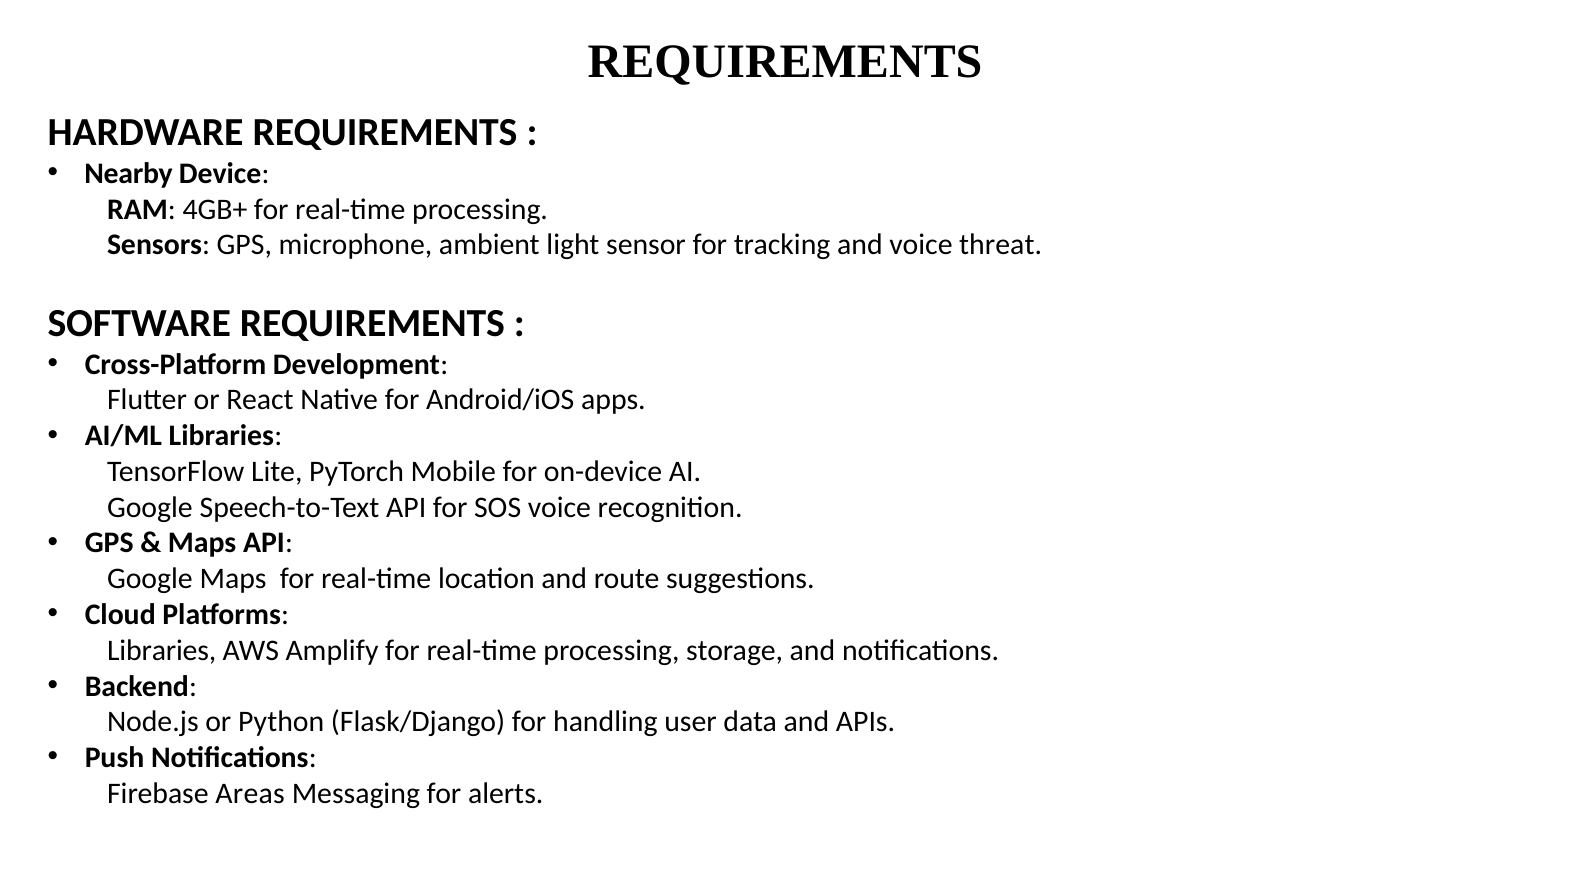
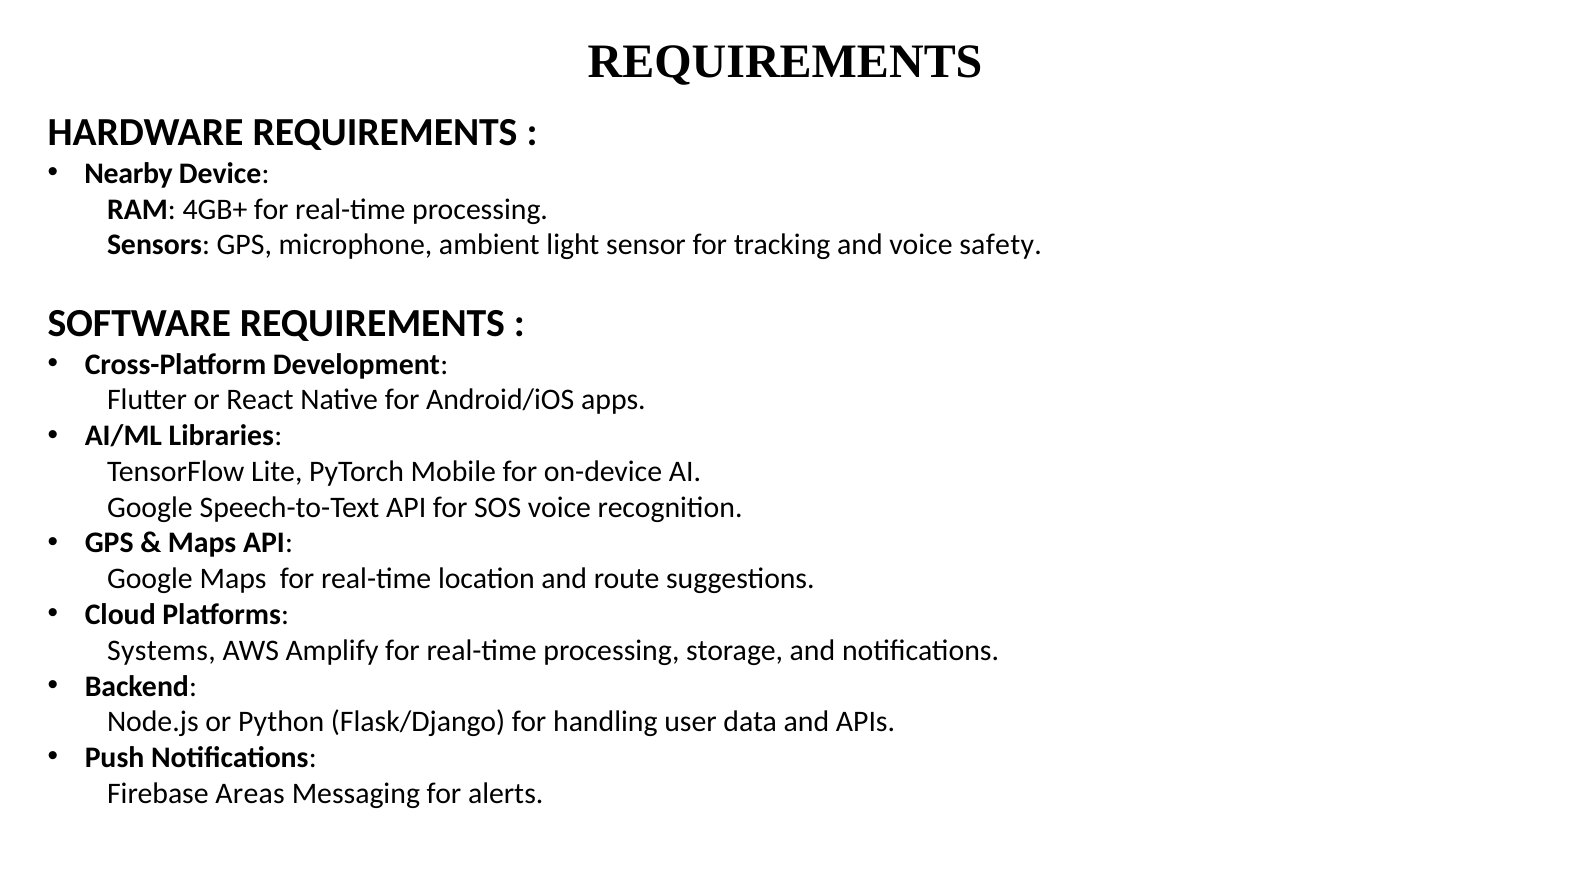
threat: threat -> safety (1001, 245)
Libraries: Libraries -> Systems (161, 650)
